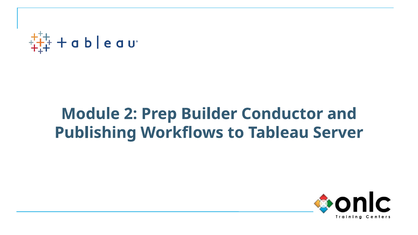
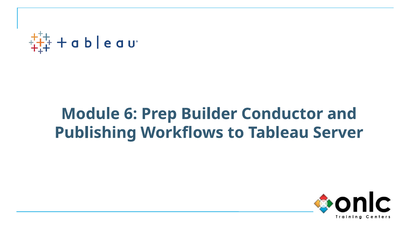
2: 2 -> 6 (131, 114)
